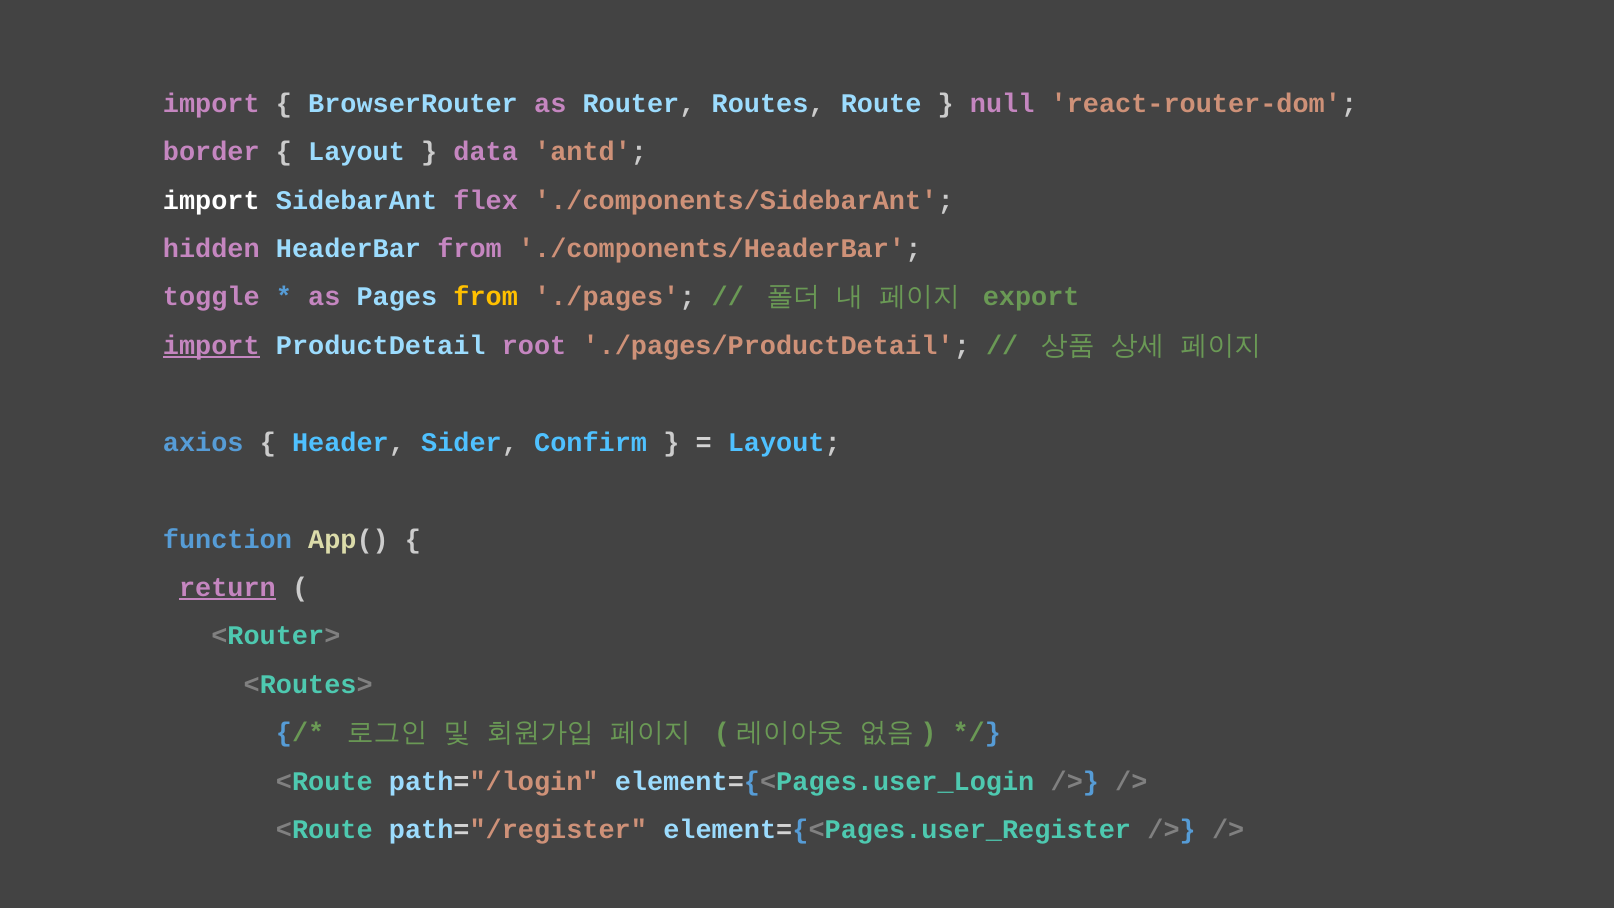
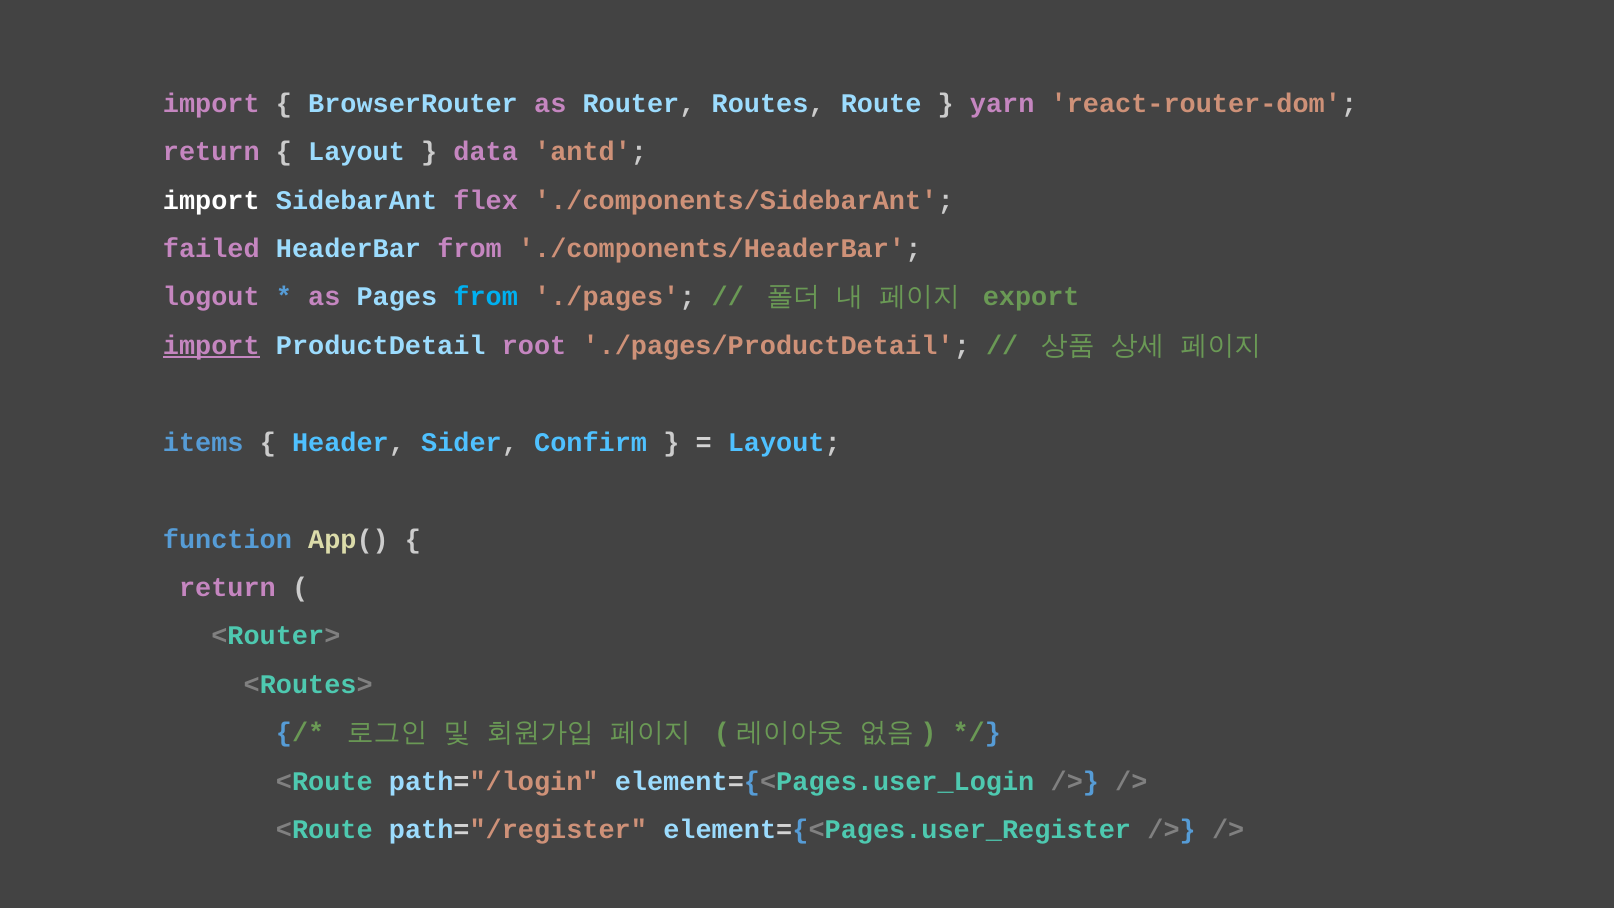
null: null -> yarn (1002, 103)
border: border -> return (211, 152)
hidden: hidden -> failed (211, 249)
toggle: toggle -> logout (211, 297)
from colour: yellow -> light blue (486, 297)
axios: axios -> items (203, 442)
return underline: present -> none (227, 588)
